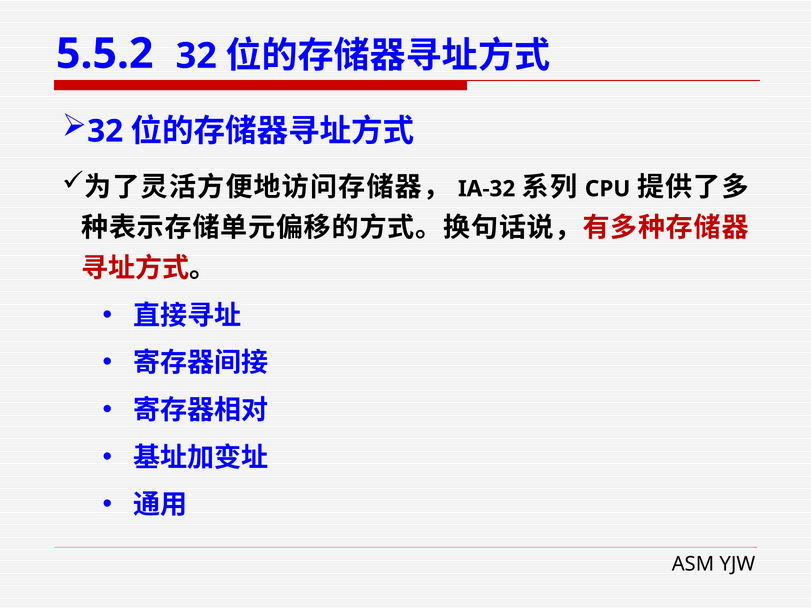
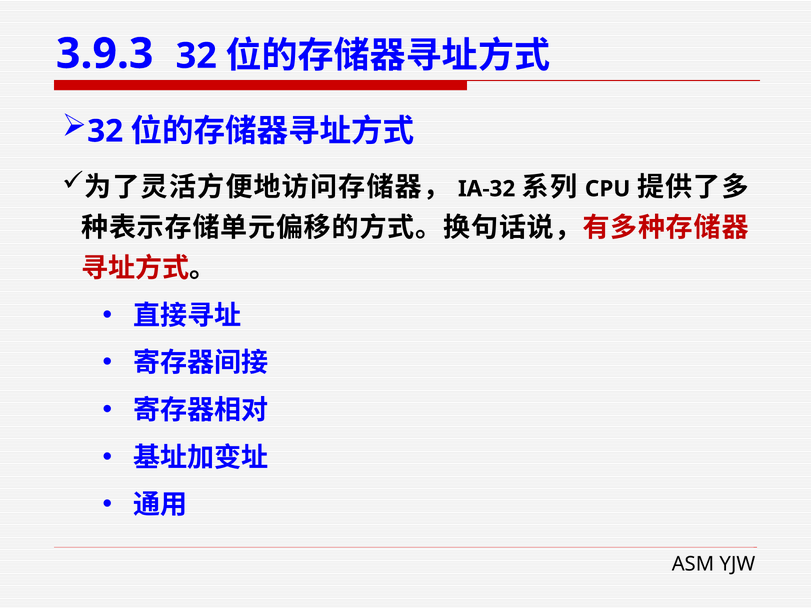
5.5.2: 5.5.2 -> 3.9.3 (105, 54)
